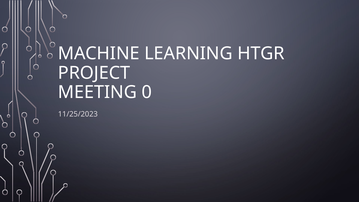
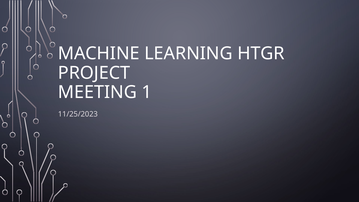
0: 0 -> 1 (147, 92)
